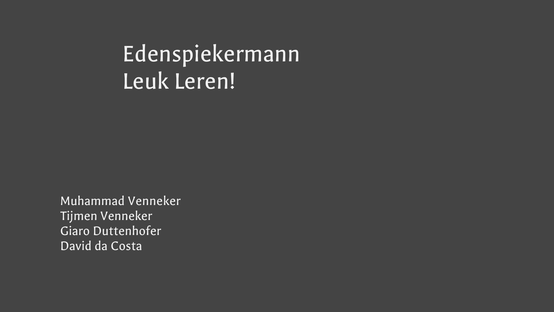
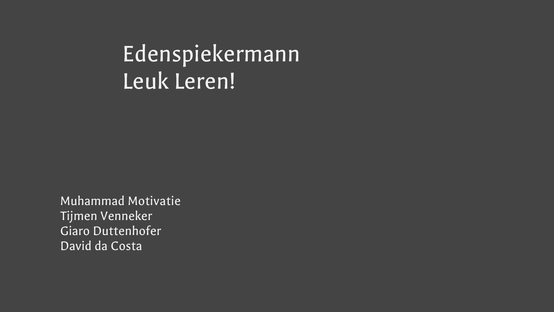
Muhammad Venneker: Venneker -> Motivatie (154, 200)
